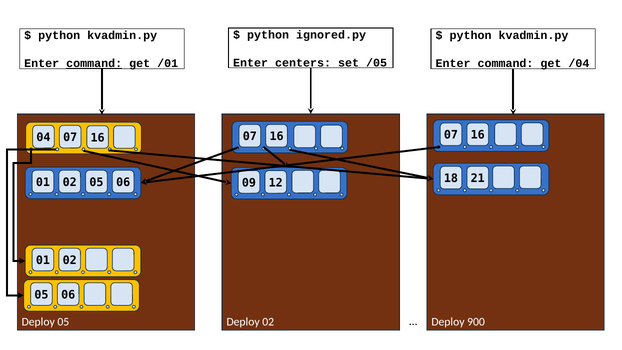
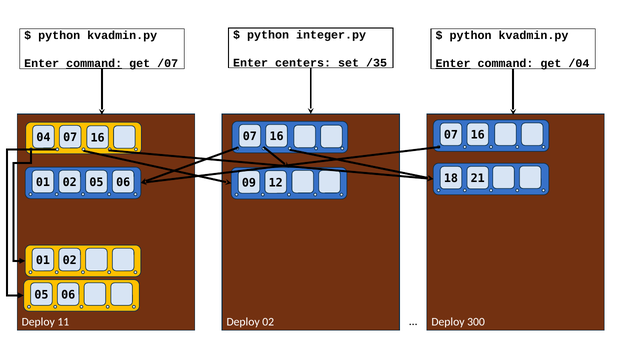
ignored.py: ignored.py -> integer.py (331, 35)
/05: /05 -> /35 (377, 63)
/01: /01 -> /07 (168, 64)
Enter underline: none -> present (453, 64)
Deploy 05: 05 -> 11 (63, 322)
900: 900 -> 300 (476, 322)
